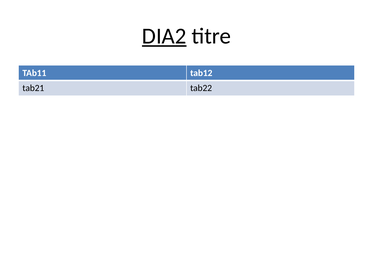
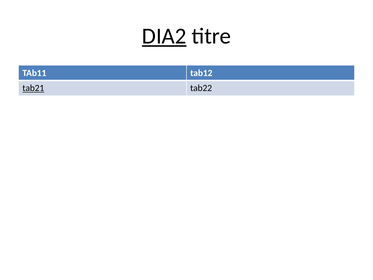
tab21 underline: none -> present (33, 88)
